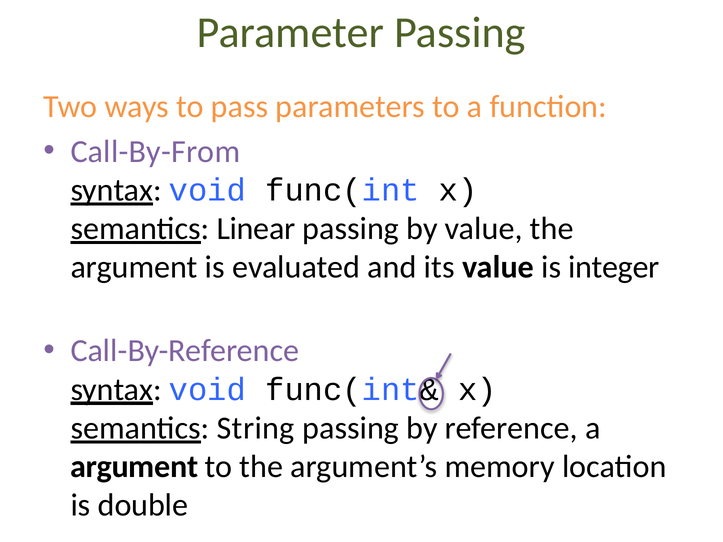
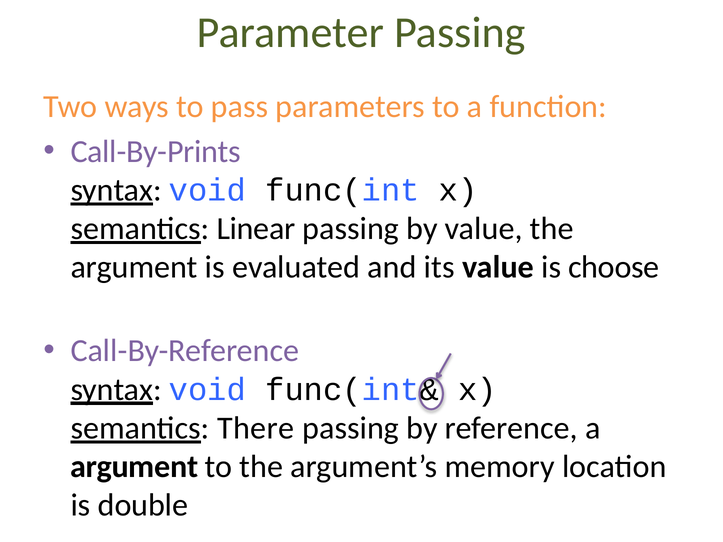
Call-By-From: Call-By-From -> Call-By-Prints (156, 152)
integer: integer -> choose (614, 267)
String: String -> There (256, 428)
